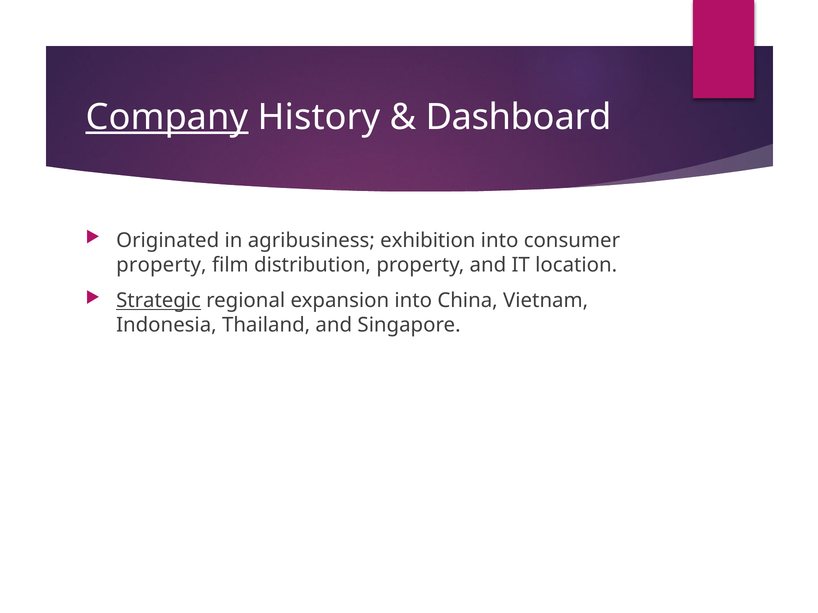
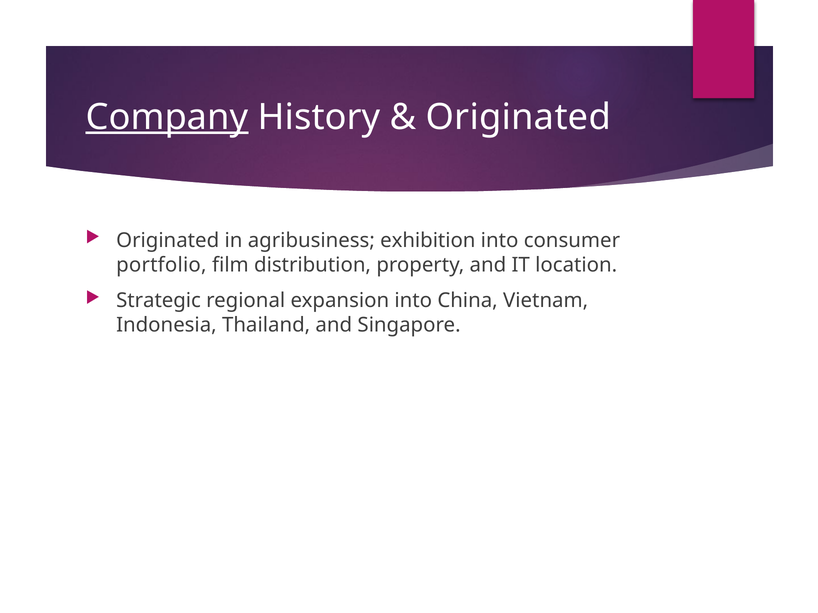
Dashboard: Dashboard -> Originated (518, 117)
property: property -> portfolio (161, 265)
Strategic underline: present -> none (159, 301)
